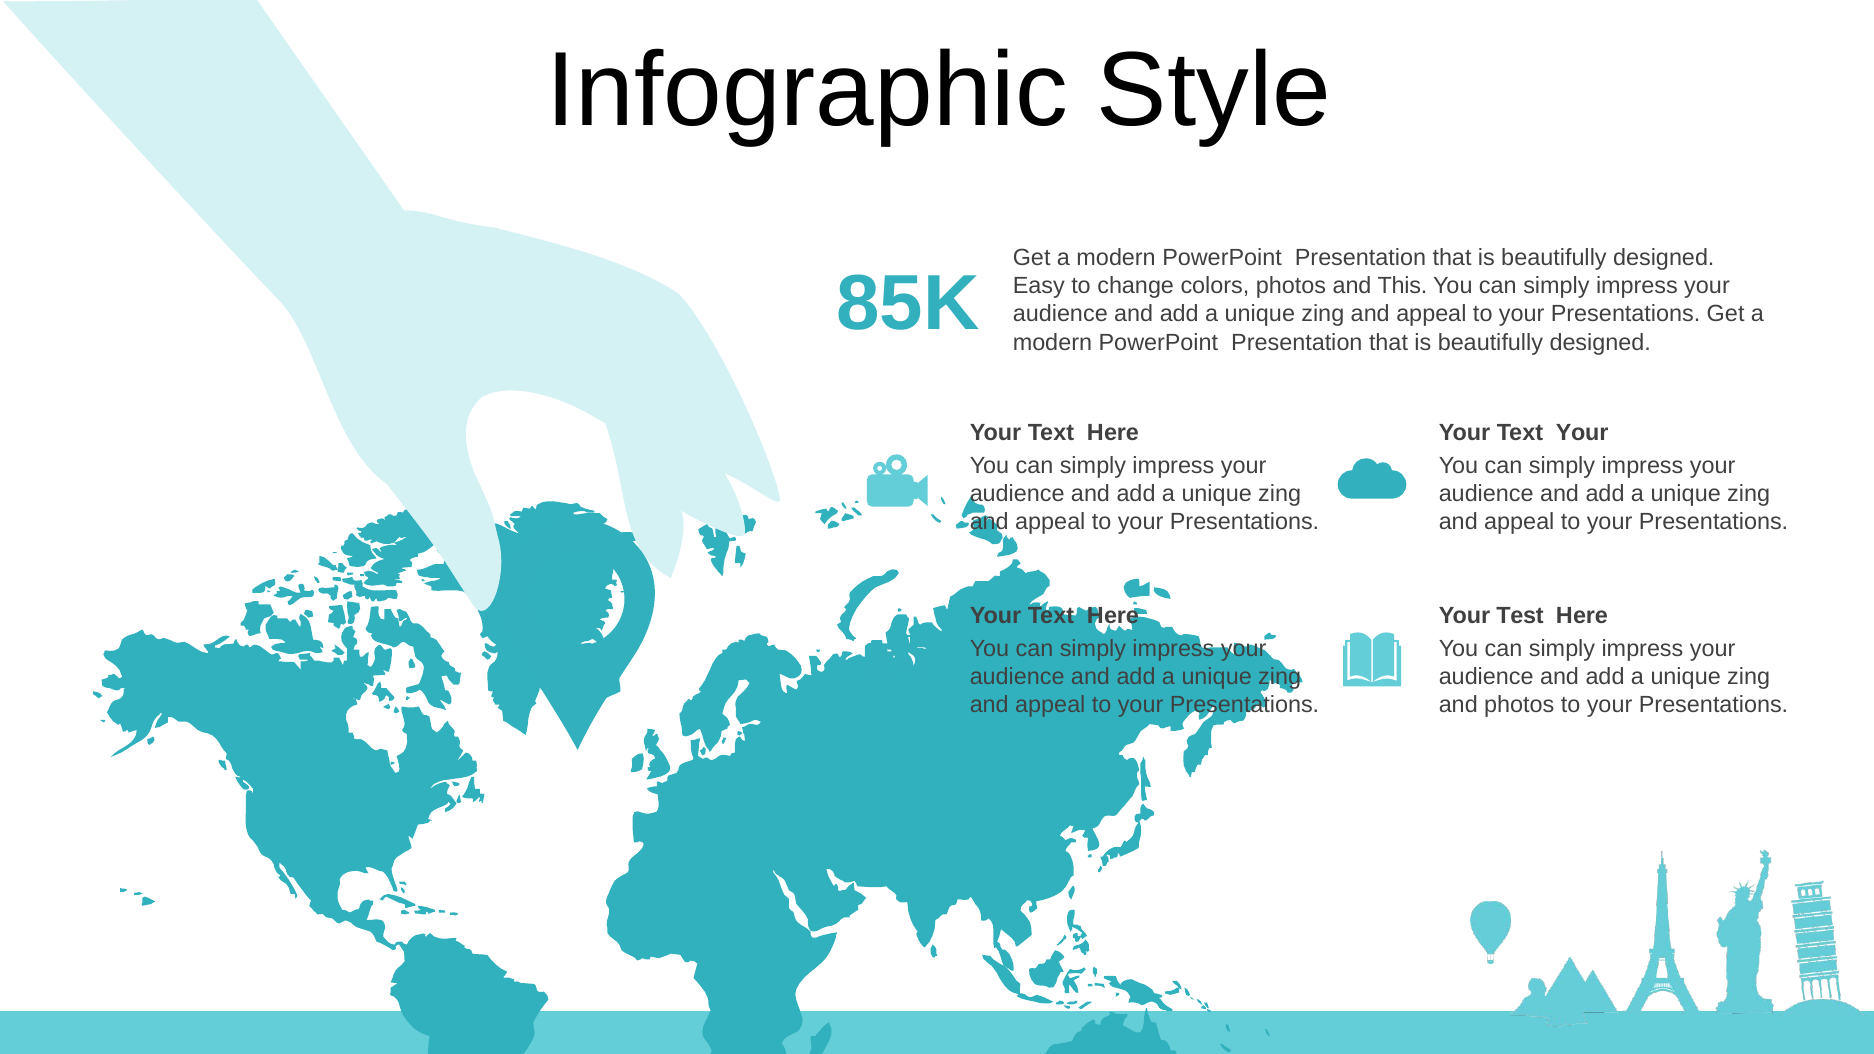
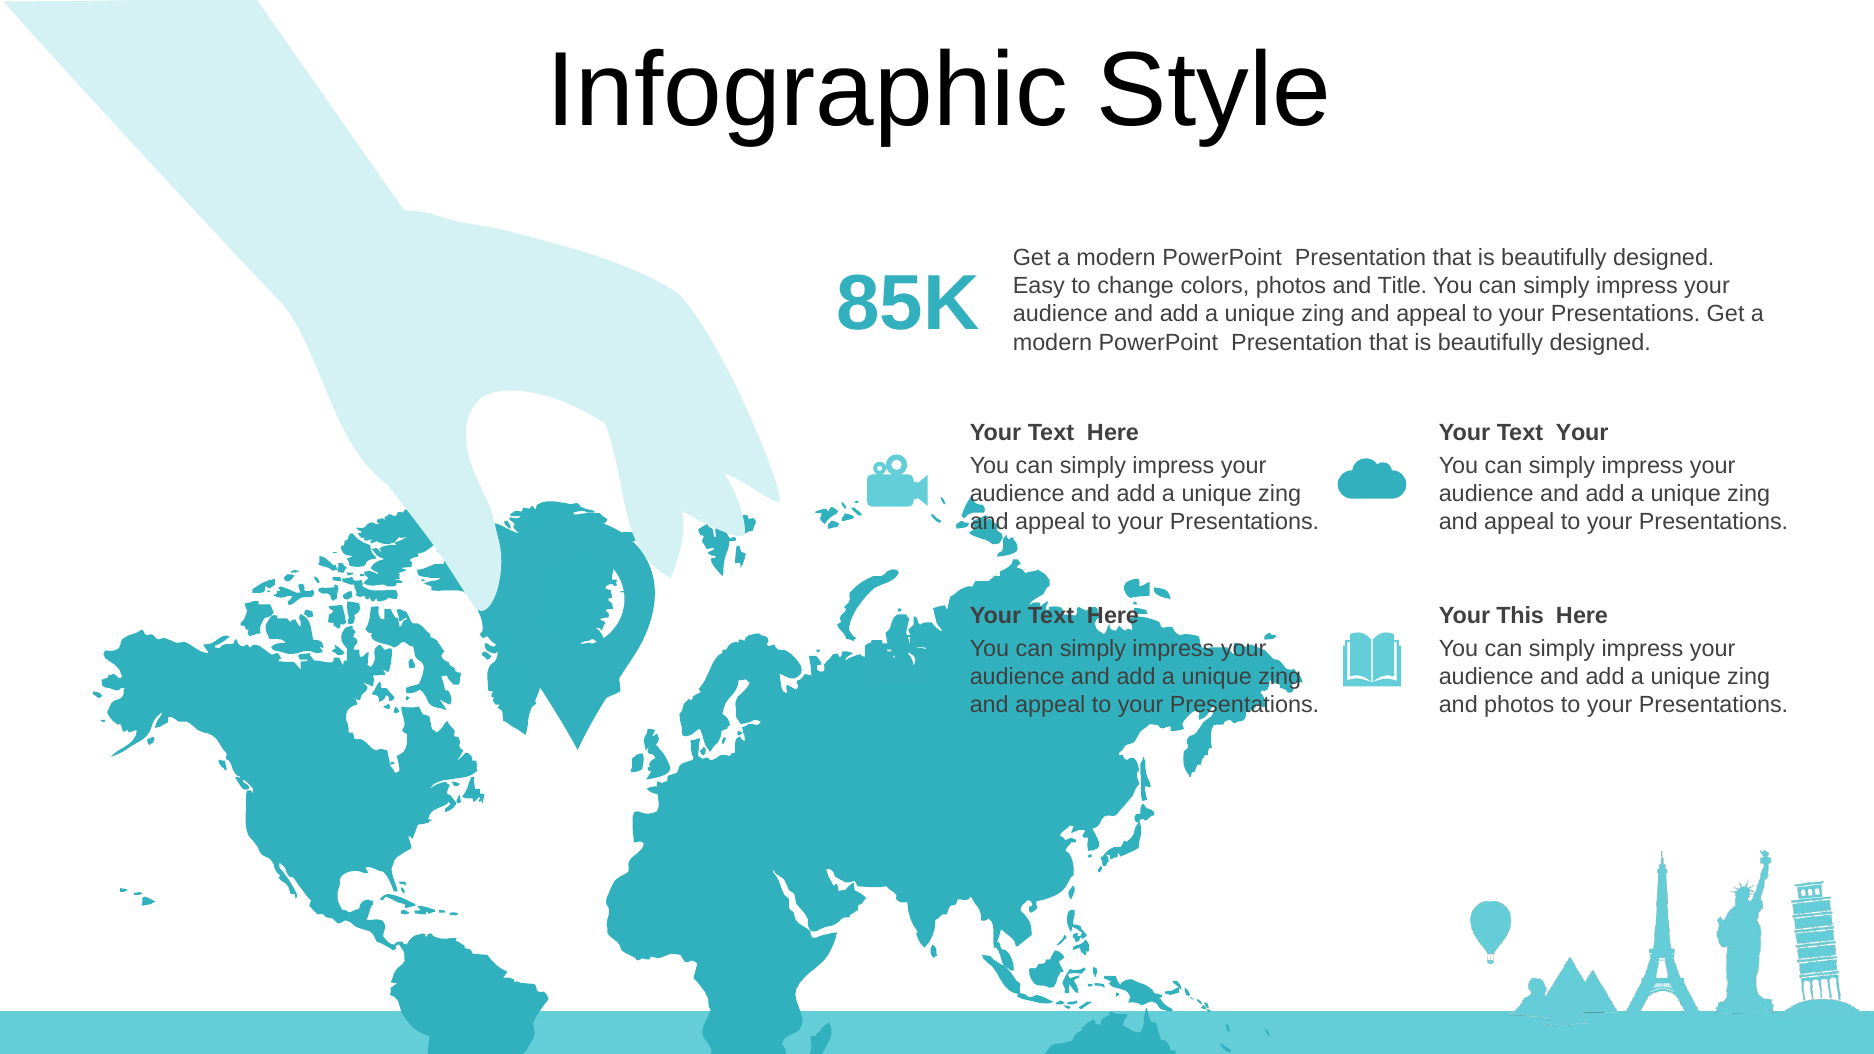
This: This -> Title (1402, 286)
Test: Test -> This (1520, 616)
